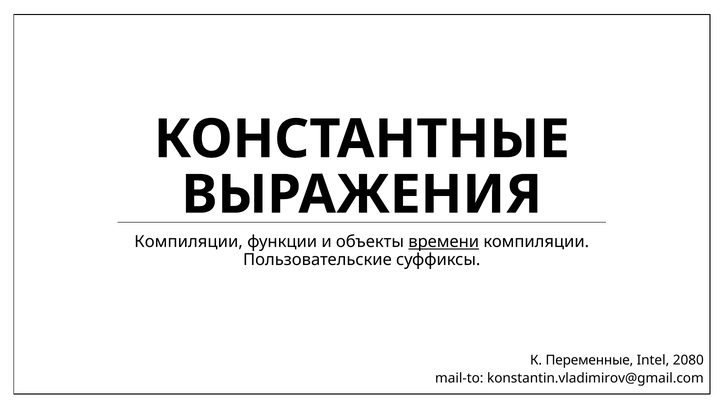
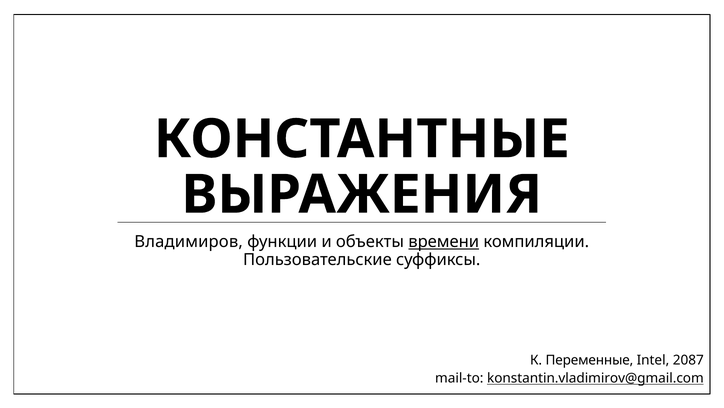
Компиляции: Компиляции -> Владимиров (189, 241)
2080: 2080 -> 2087 (688, 360)
konstantin.vladimirov@gmail.com underline: none -> present (595, 378)
